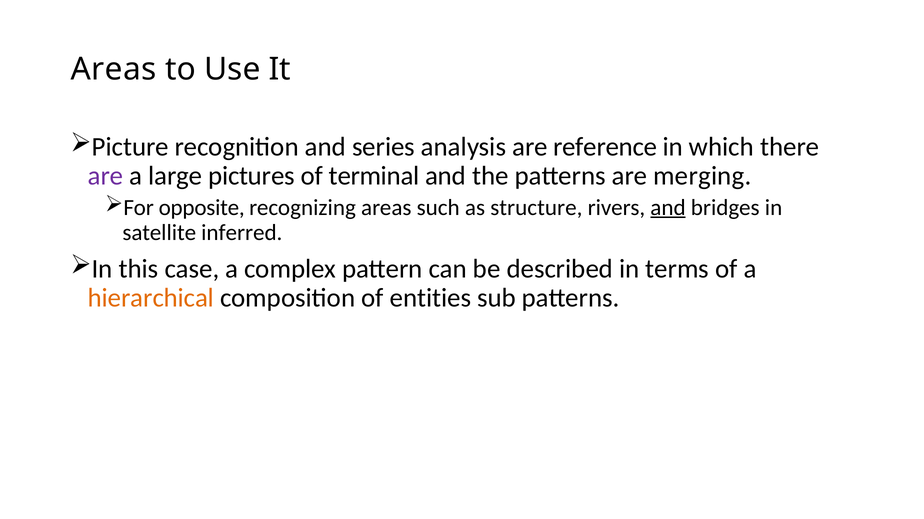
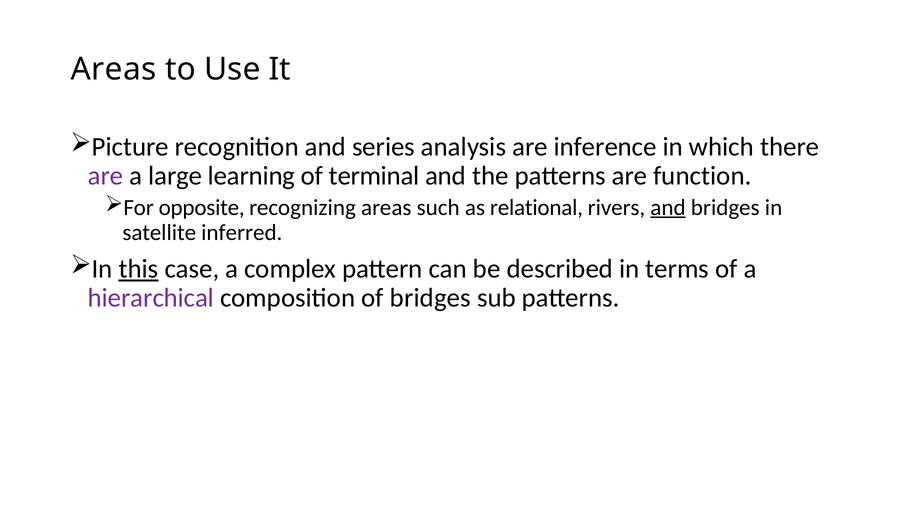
reference: reference -> inference (605, 147)
pictures: pictures -> learning (252, 176)
merging: merging -> function (702, 176)
structure: structure -> relational (536, 208)
this underline: none -> present (139, 269)
hierarchical colour: orange -> purple (151, 298)
of entities: entities -> bridges (430, 298)
